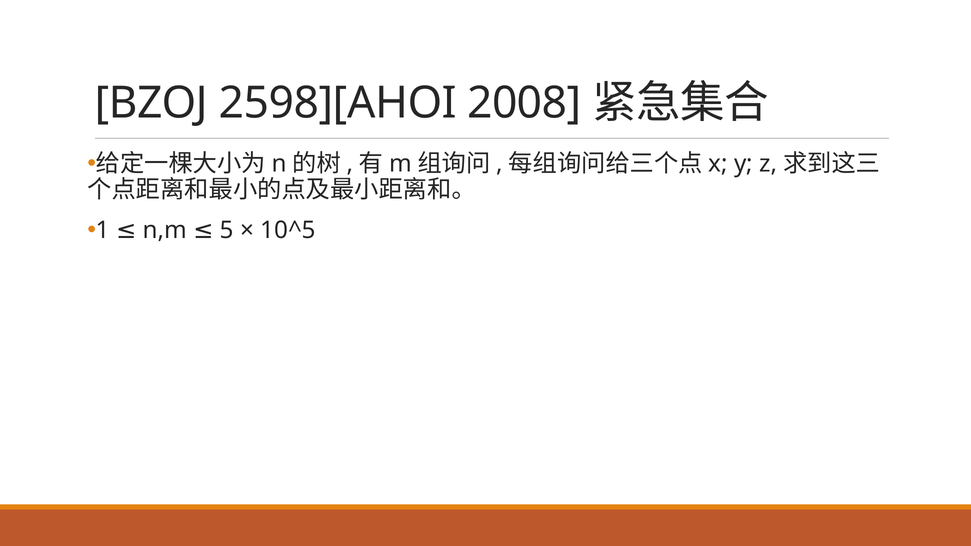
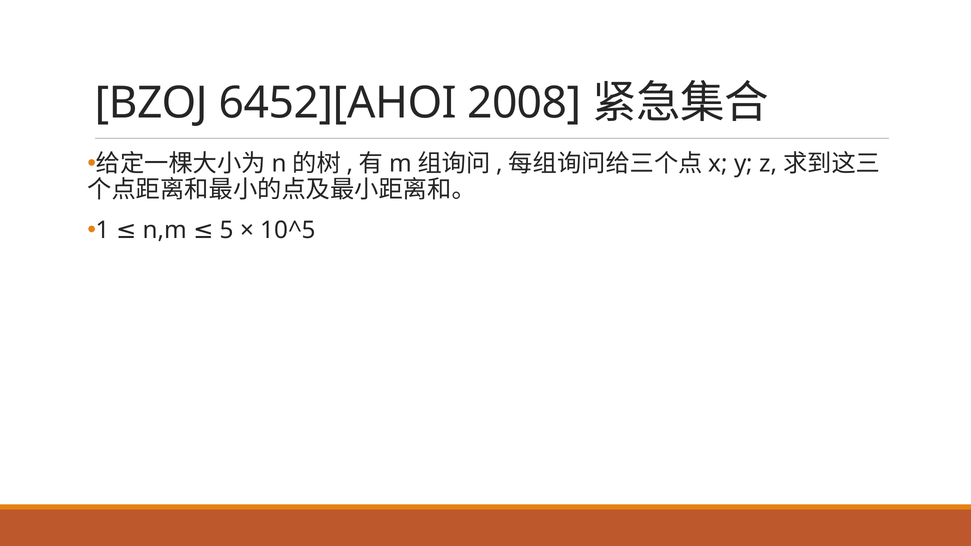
2598][AHOI: 2598][AHOI -> 6452][AHOI (338, 103)
